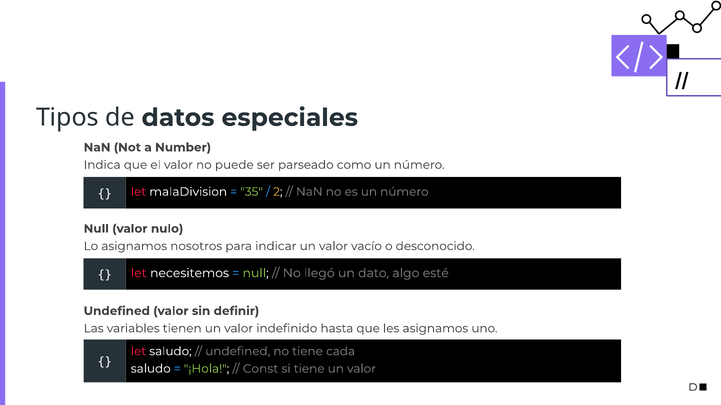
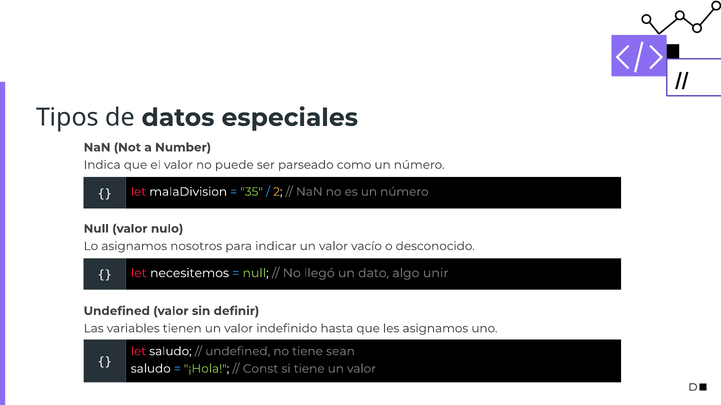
esté: esté -> unir (436, 273)
cada: cada -> sean (340, 352)
